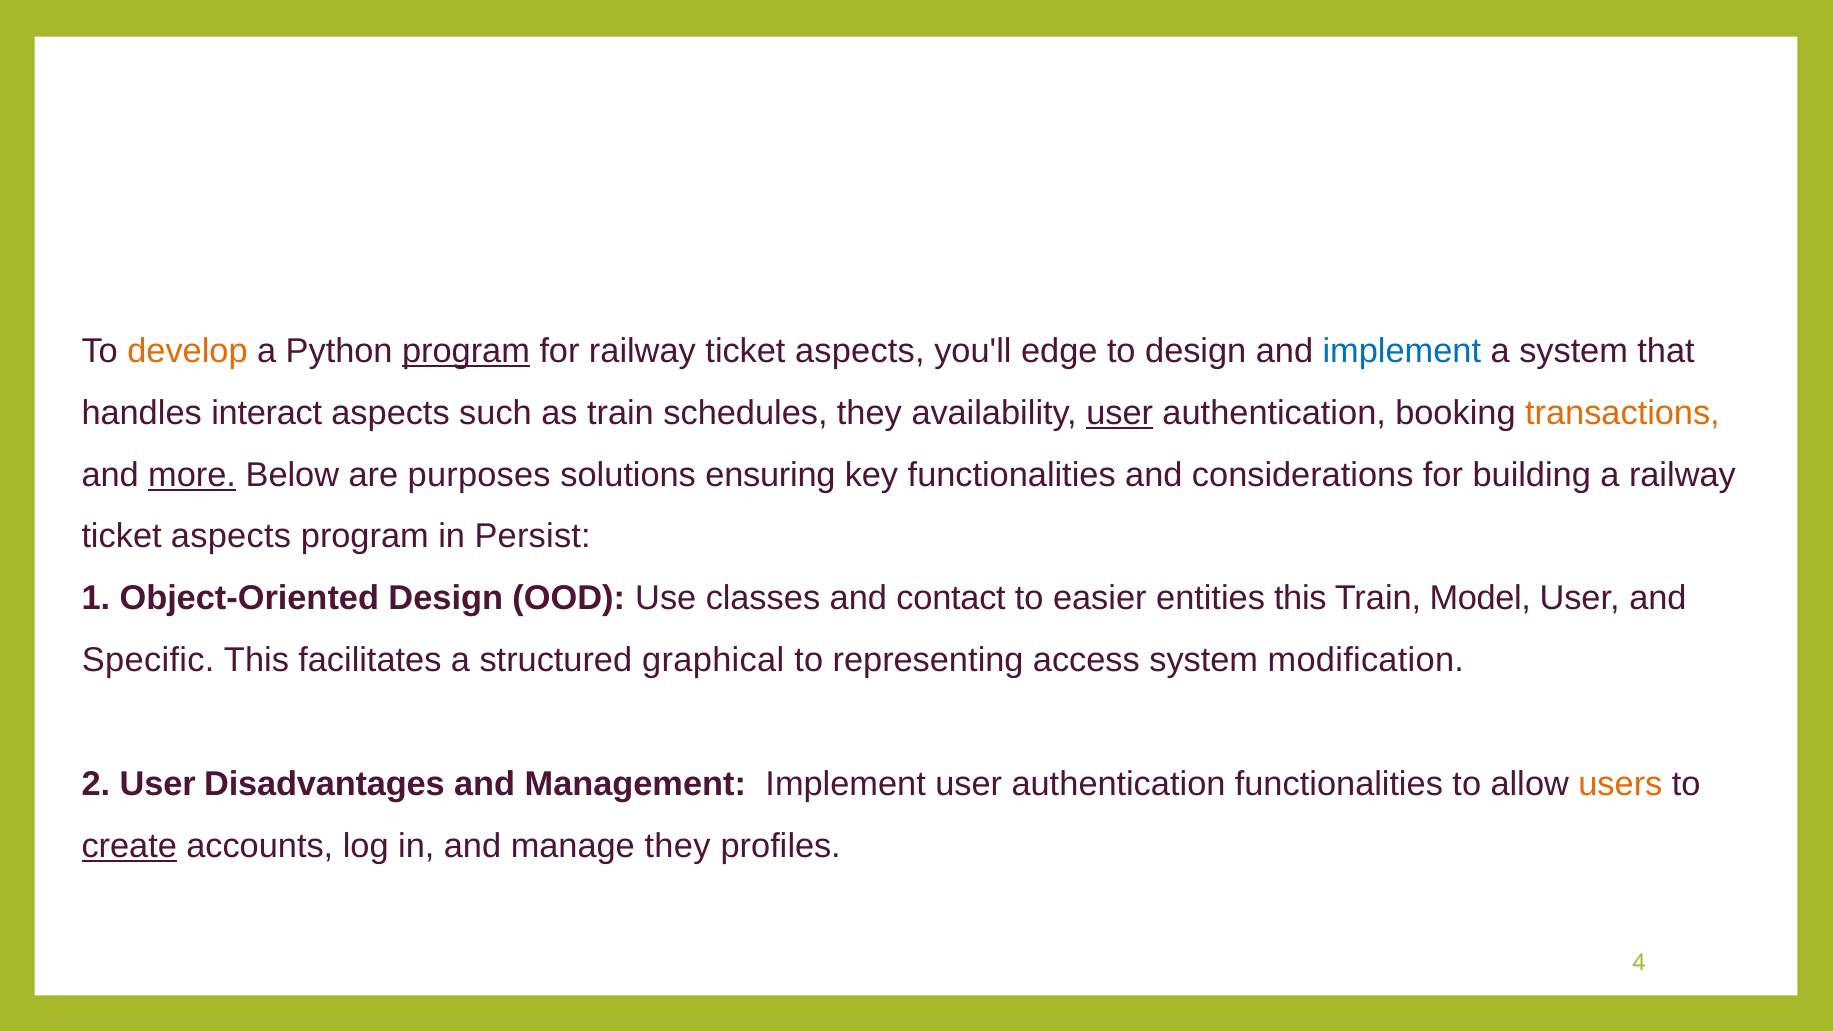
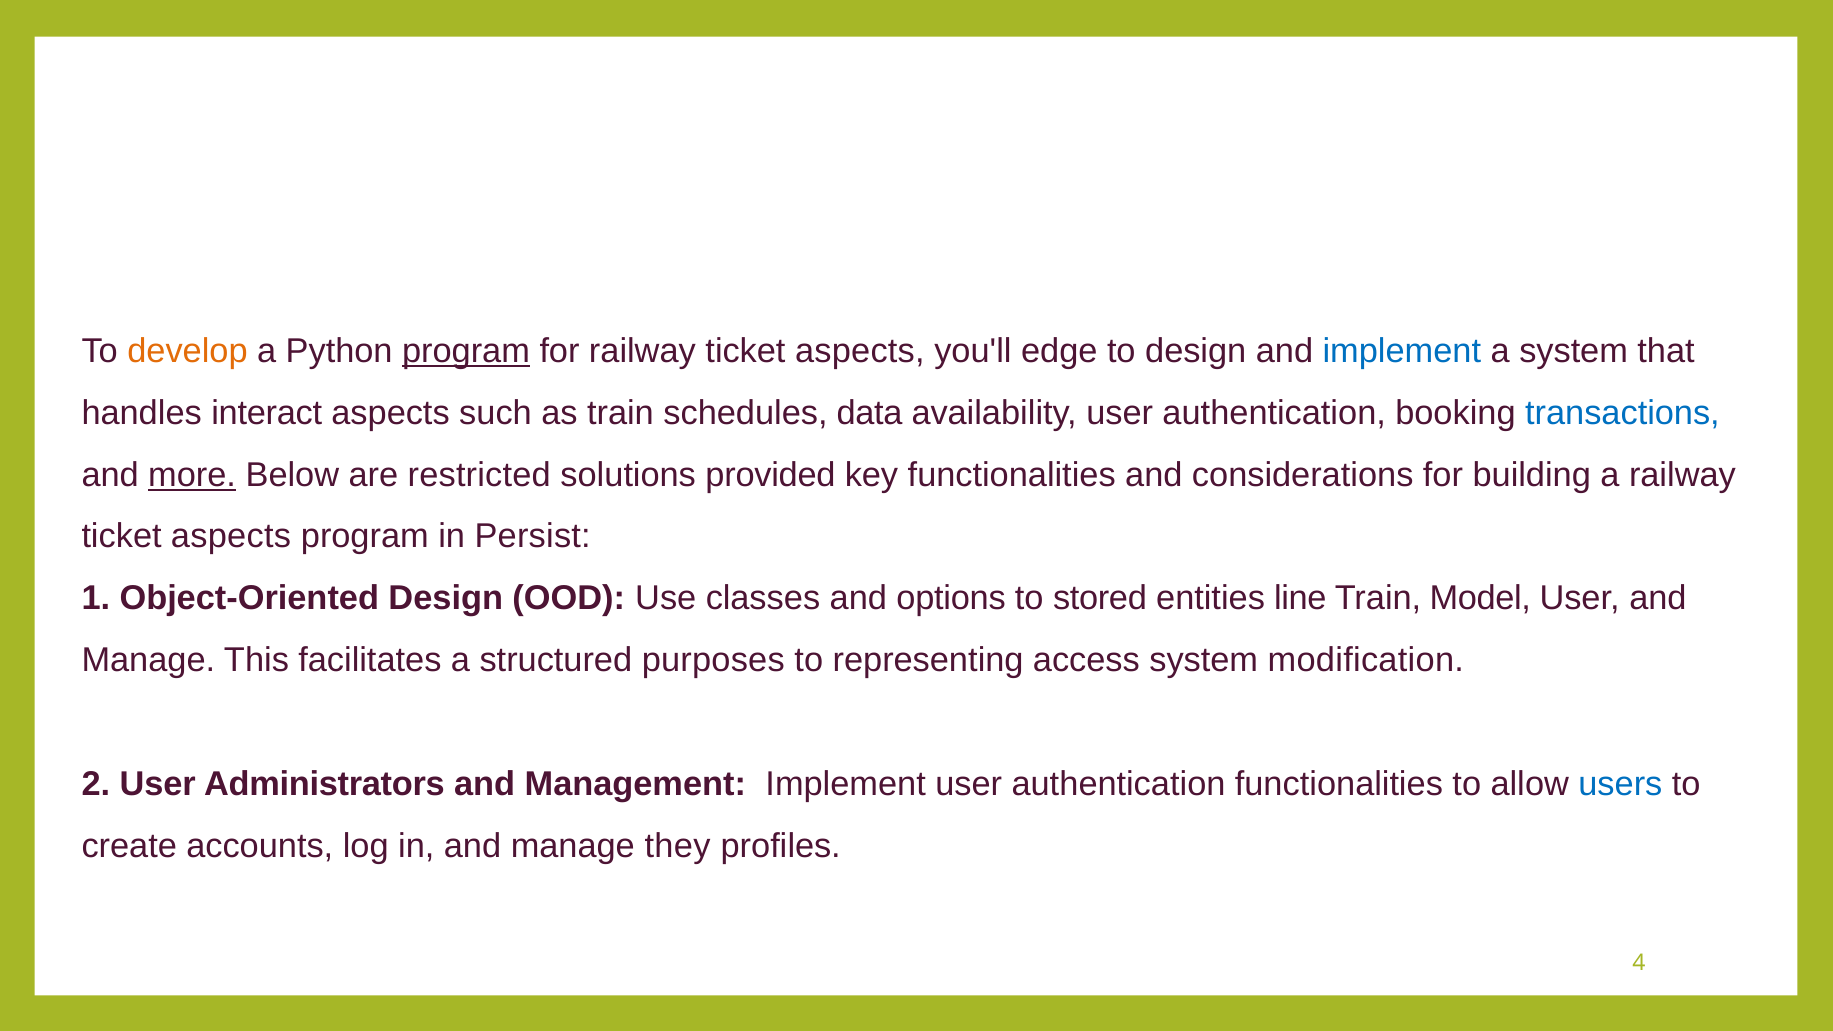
schedules they: they -> data (870, 413)
user underline: present -> none (1120, 413)
transactions colour: orange -> blue (1622, 413)
purposes: purposes -> restricted (479, 475)
ensuring: ensuring -> provided (770, 475)
contact: contact -> options (951, 599)
easier: easier -> stored (1100, 599)
entities this: this -> line (1300, 599)
Specific: Specific -> Manage (148, 660)
graphical: graphical -> purposes (713, 660)
Disadvantages: Disadvantages -> Administrators (324, 784)
users colour: orange -> blue (1620, 784)
create underline: present -> none (129, 846)
